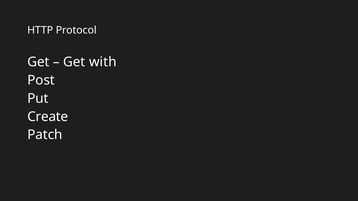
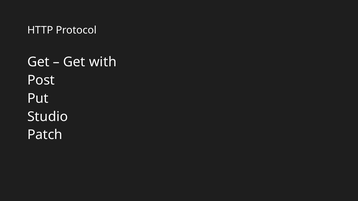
Create: Create -> Studio (48, 117)
